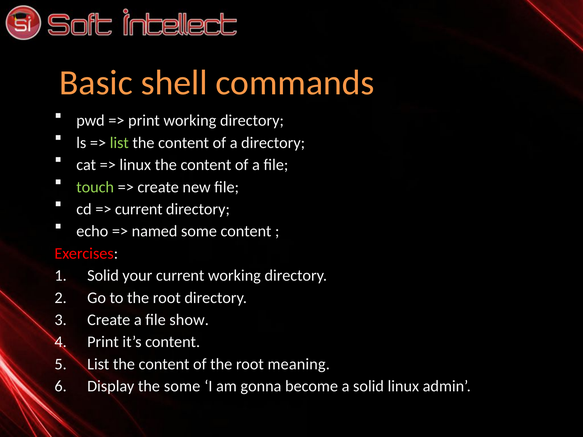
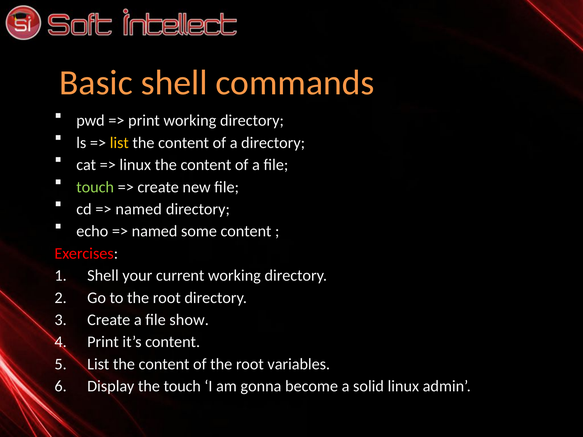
list colour: light green -> yellow (119, 143)
current: current -> named (139, 209)
Solid: Solid -> Shell (103, 276)
meaning: meaning -> variables (299, 364)
the some: some -> touch (182, 386)
